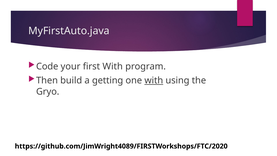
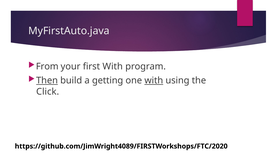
Code: Code -> From (47, 66)
Then underline: none -> present (47, 80)
Gryo: Gryo -> Click (48, 91)
